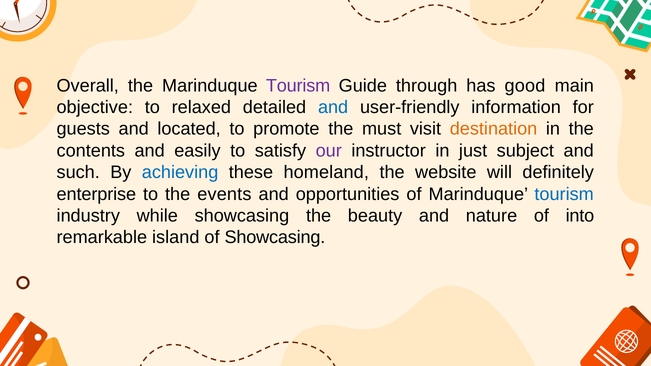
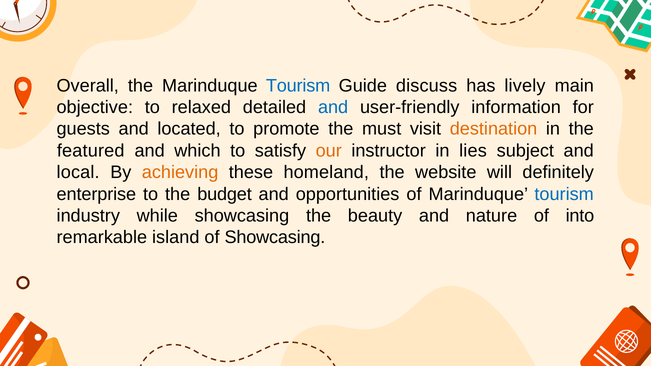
Tourism colour: purple -> blue (298, 86)
through: through -> discuss (427, 86)
good: good -> lively (525, 86)
contents: contents -> featured (91, 151)
easily: easily -> which (197, 151)
our colour: purple -> orange (329, 151)
just: just -> lies (473, 151)
such: such -> local (78, 172)
achieving colour: blue -> orange (180, 172)
events: events -> budget (225, 194)
